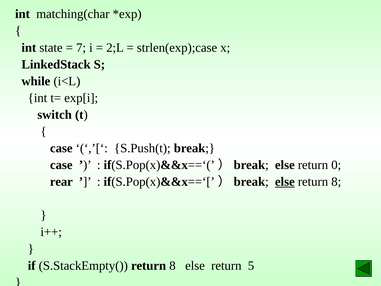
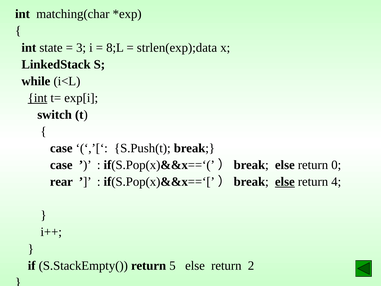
7: 7 -> 3 (81, 48)
2;L: 2;L -> 8;L (115, 48)
strlen(exp);case: strlen(exp);case -> strlen(exp);data (177, 48)
int underline: none -> present (38, 98)
8: 8 -> 4 (336, 182)
S.StackEmpty( return 8: 8 -> 5 (172, 265)
5: 5 -> 2 (251, 265)
